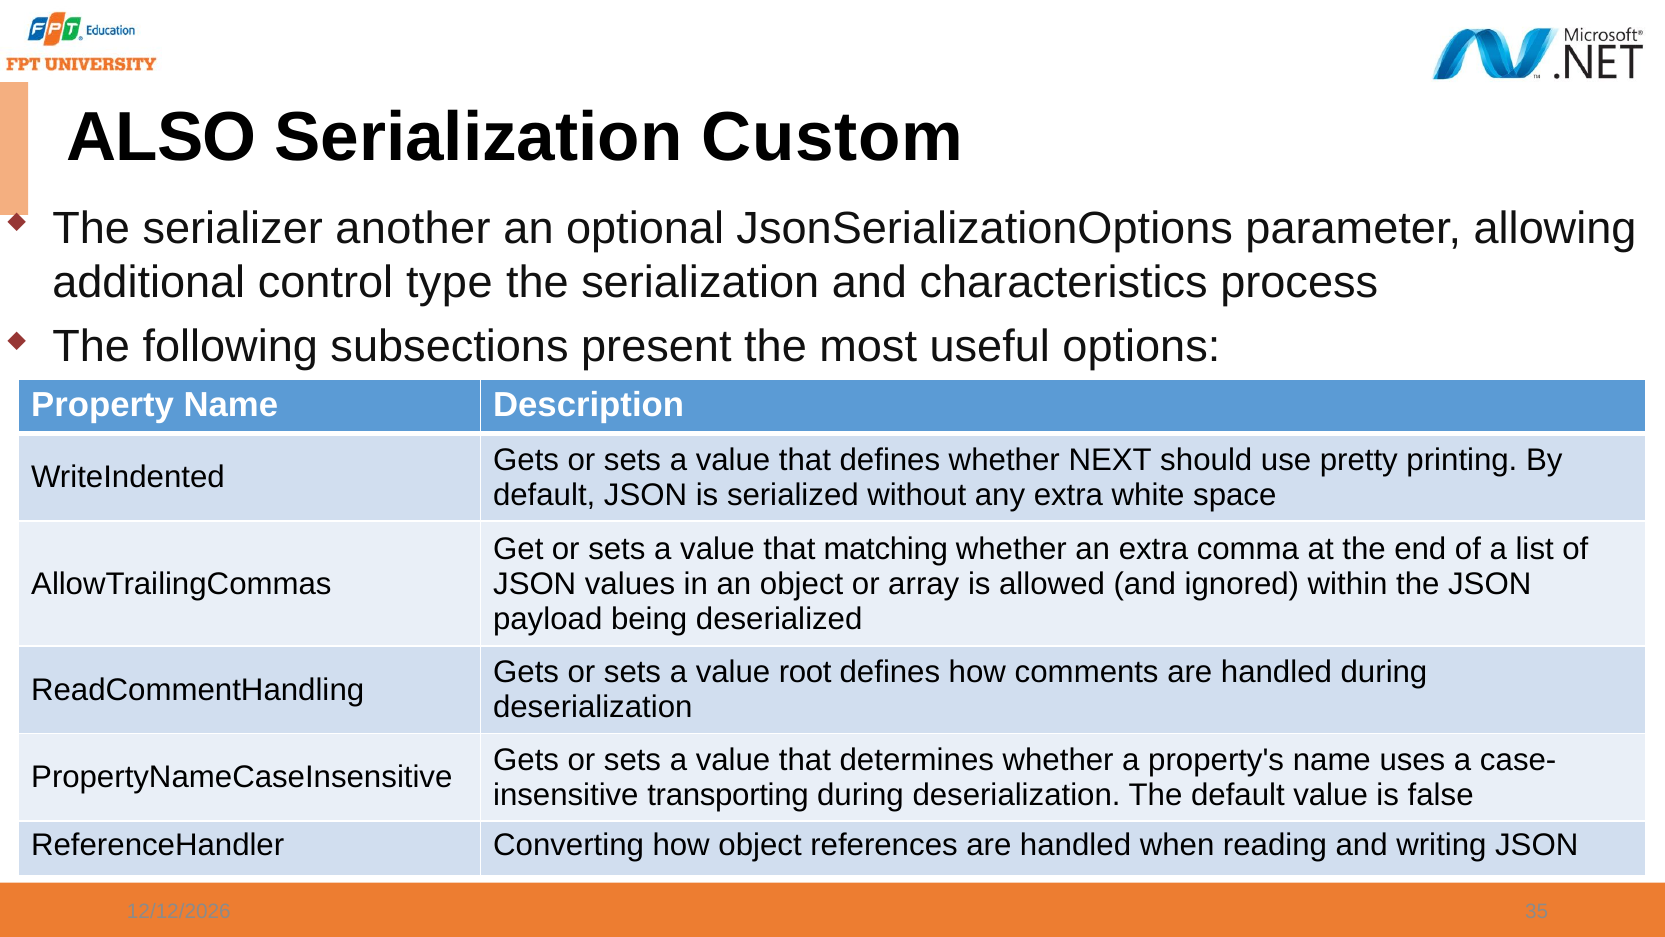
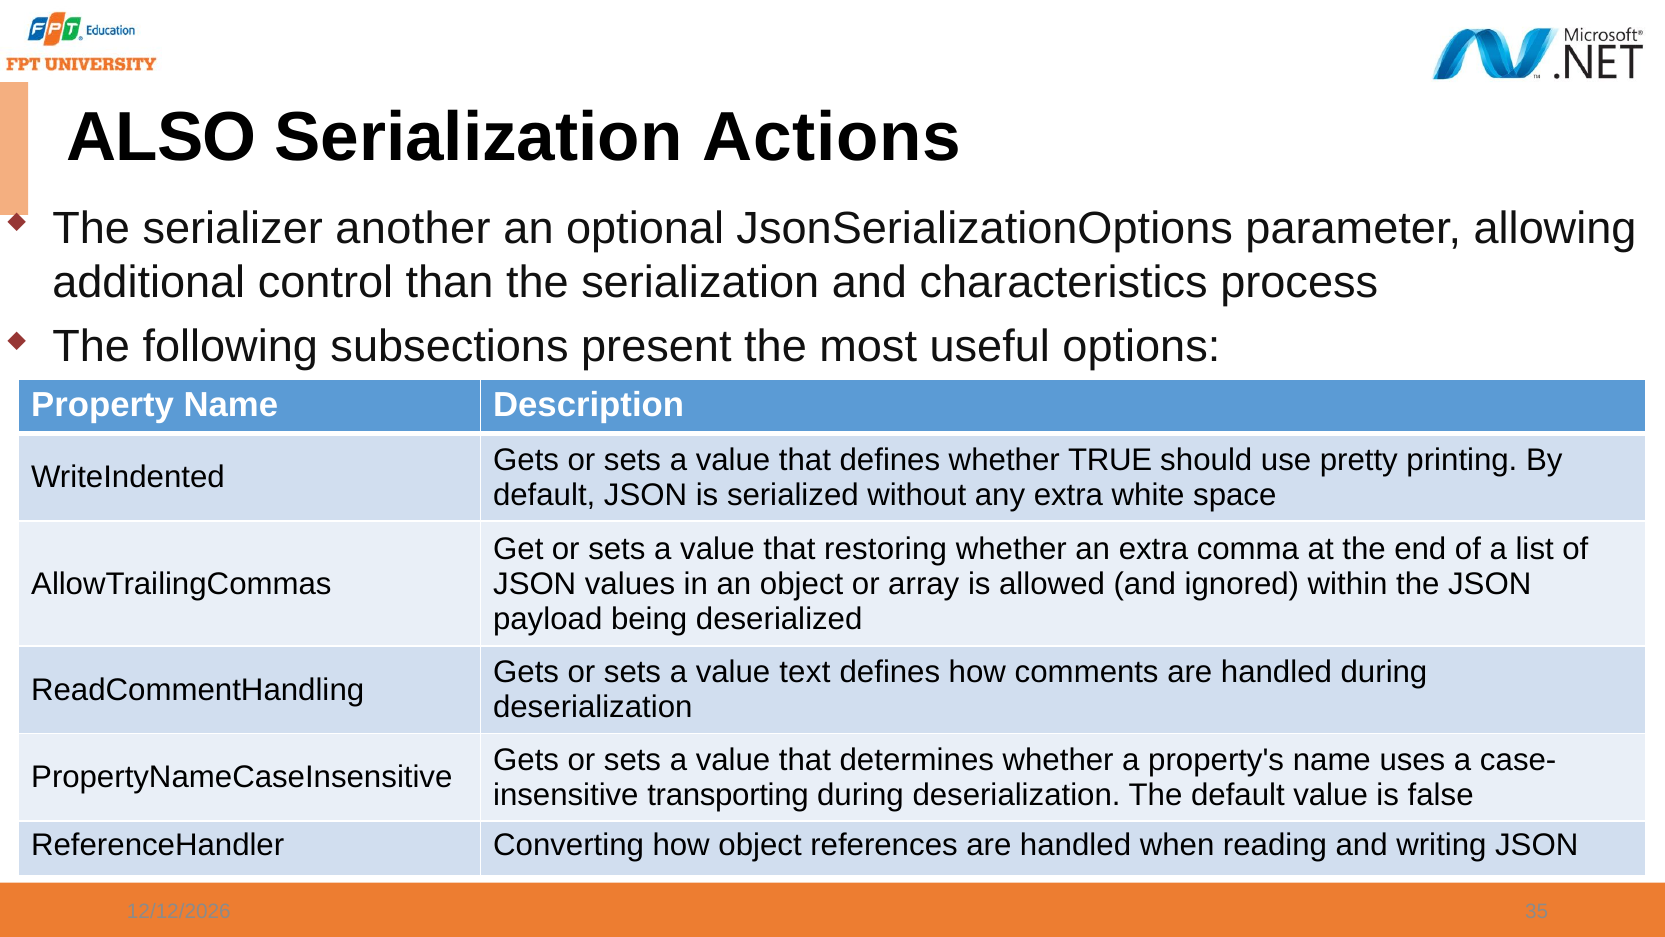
Custom: Custom -> Actions (832, 137)
type: type -> than (450, 282)
NEXT: NEXT -> TRUE (1110, 460)
matching: matching -> restoring (885, 549)
root: root -> text (805, 672)
